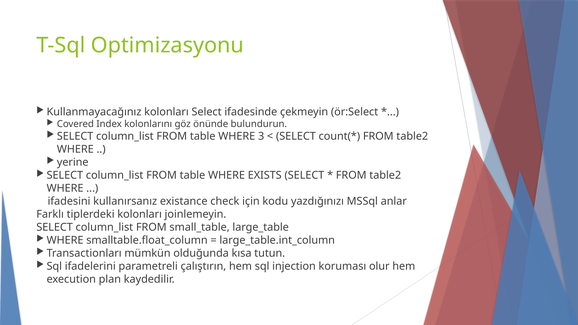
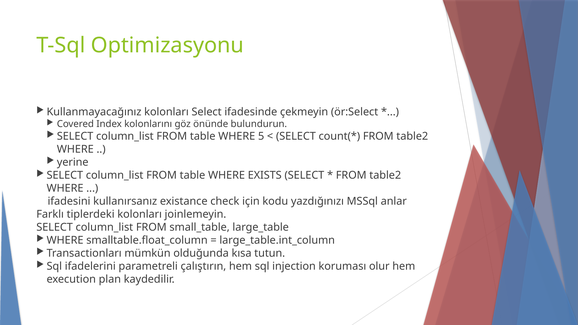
3: 3 -> 5 (261, 136)
